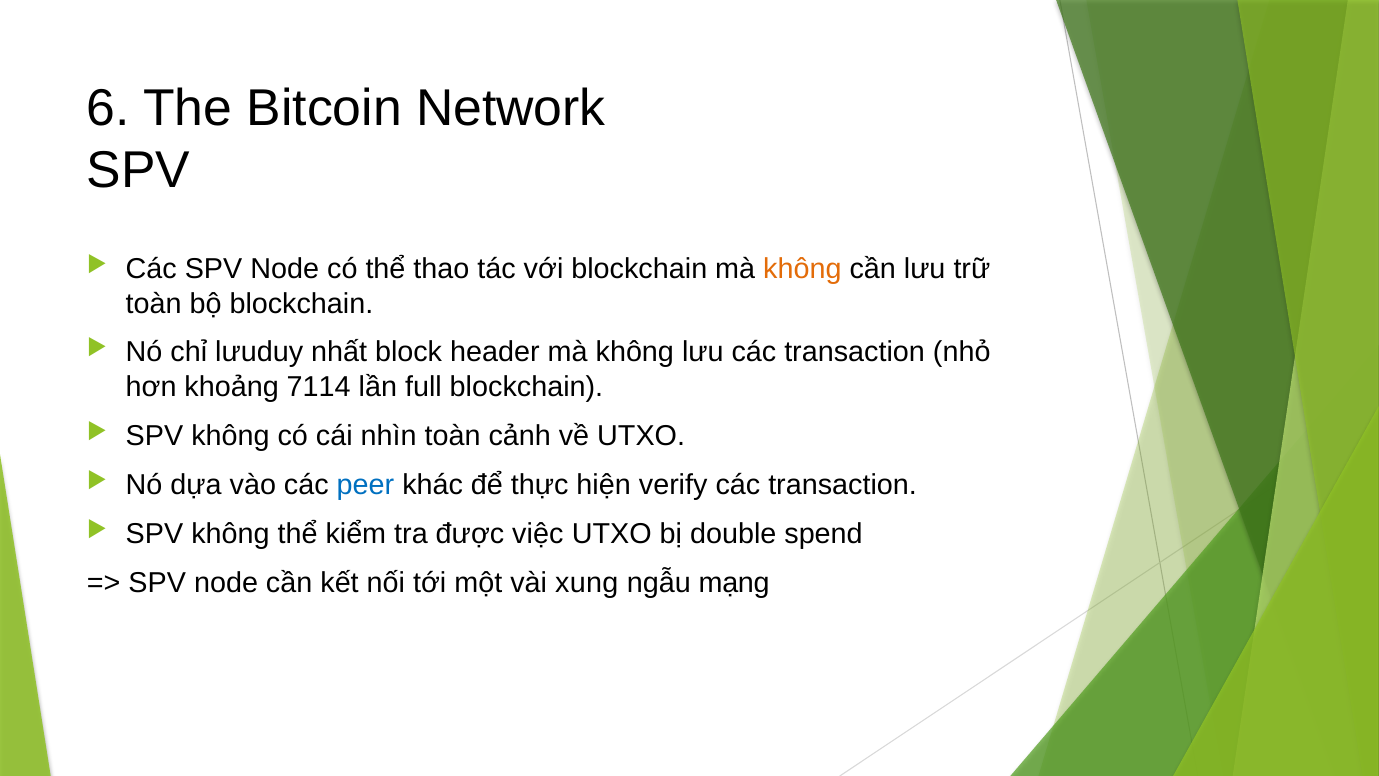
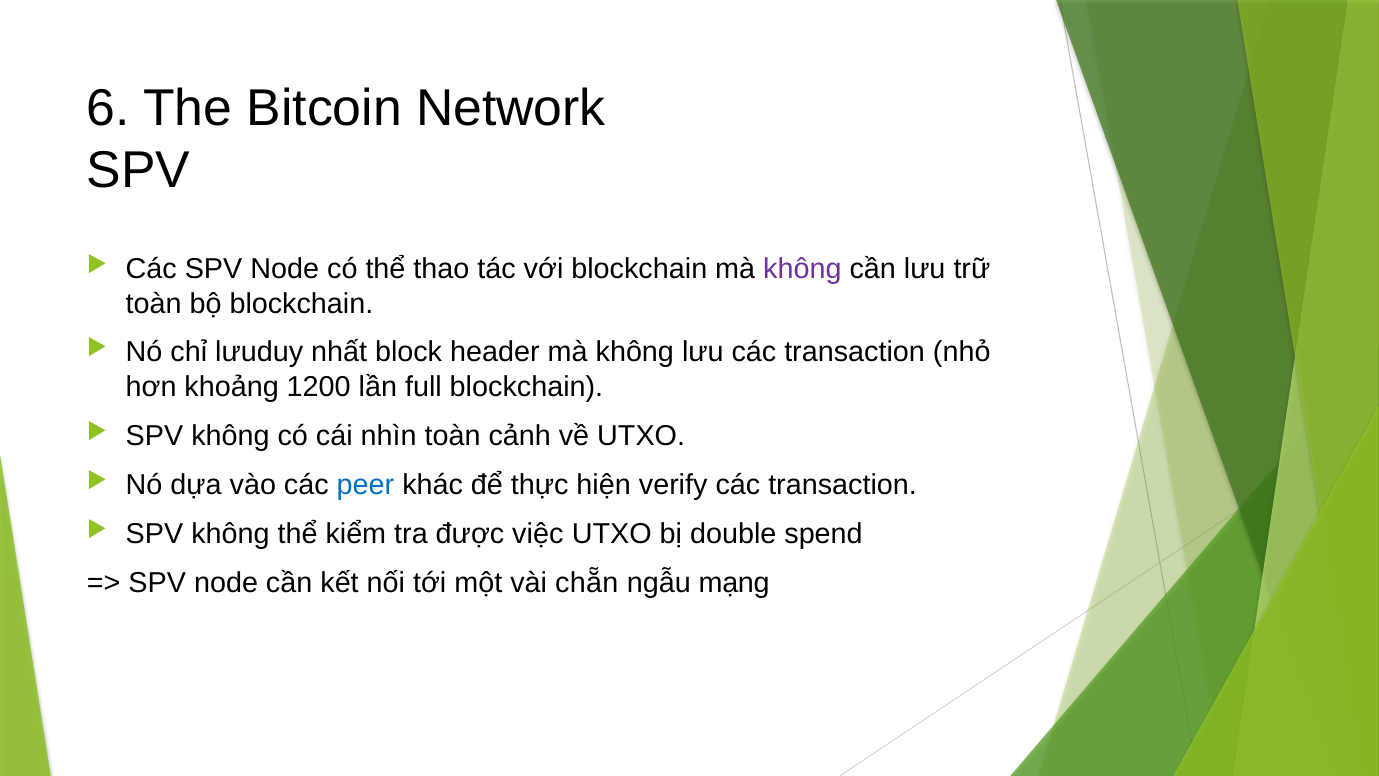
không colour: orange -> purple (802, 269)
7114: 7114 -> 1200 (319, 387)
xung: xung -> chẵn (587, 582)
